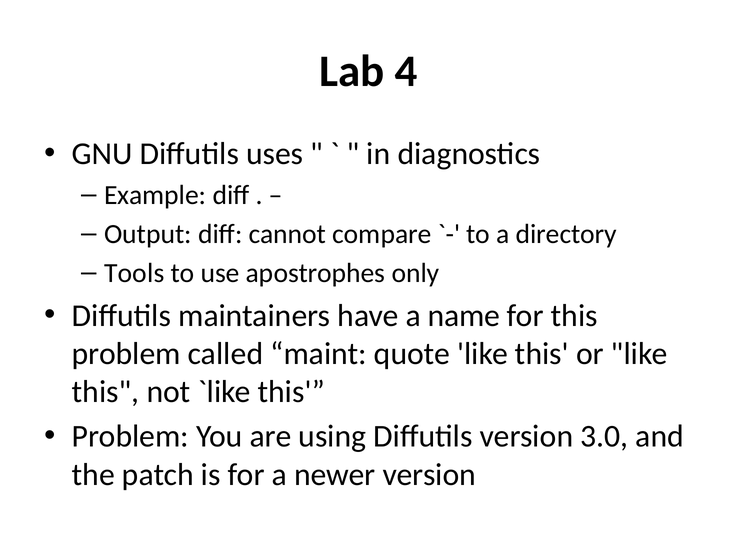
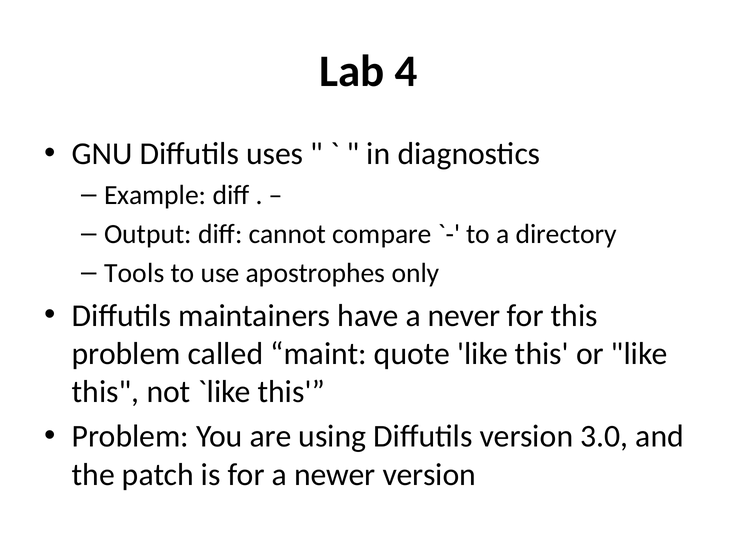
name: name -> never (464, 315)
